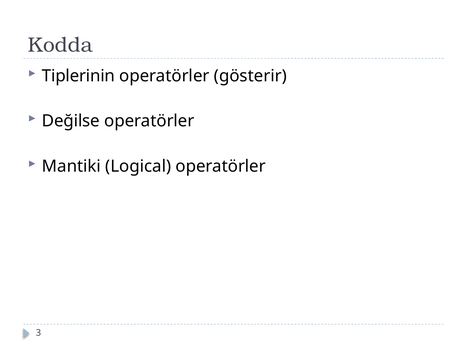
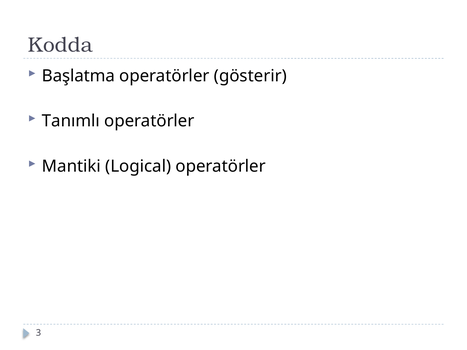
Tiplerinin: Tiplerinin -> Başlatma (78, 76)
Değilse: Değilse -> Tanımlı (71, 121)
